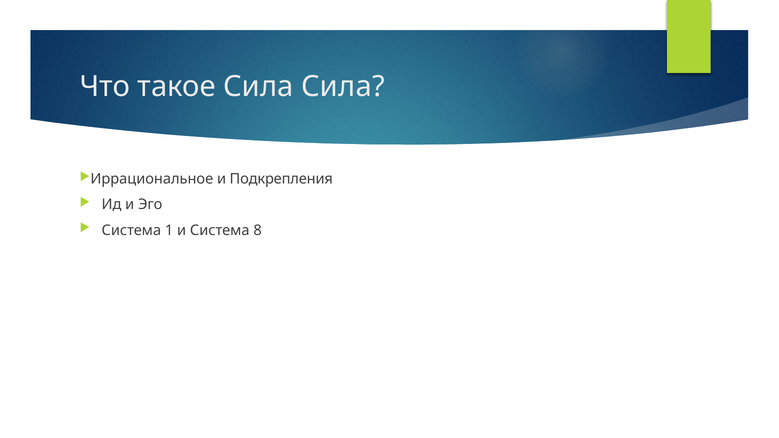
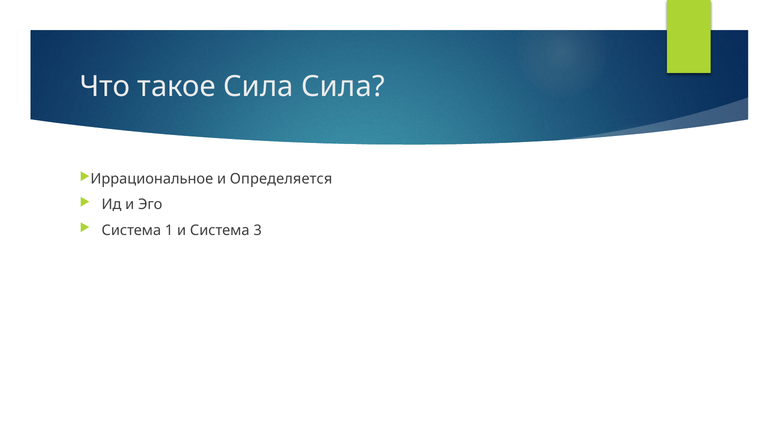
Подкрепления: Подкрепления -> Определяется (281, 179)
8: 8 -> 3 (258, 230)
